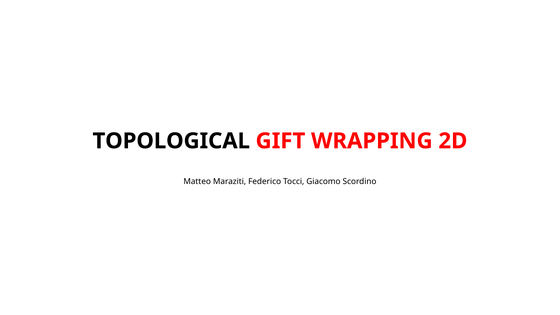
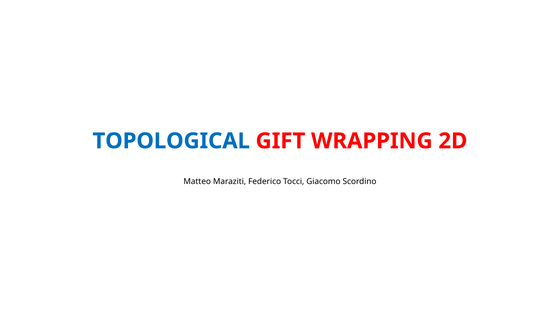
TOPOLOGICAL colour: black -> blue (171, 141)
